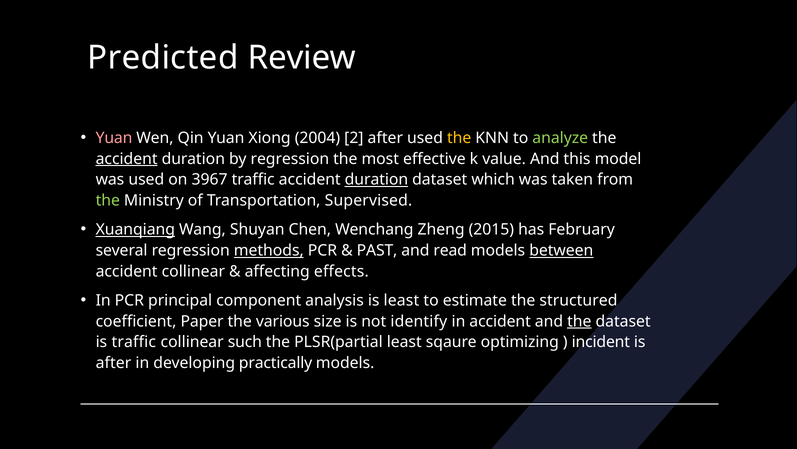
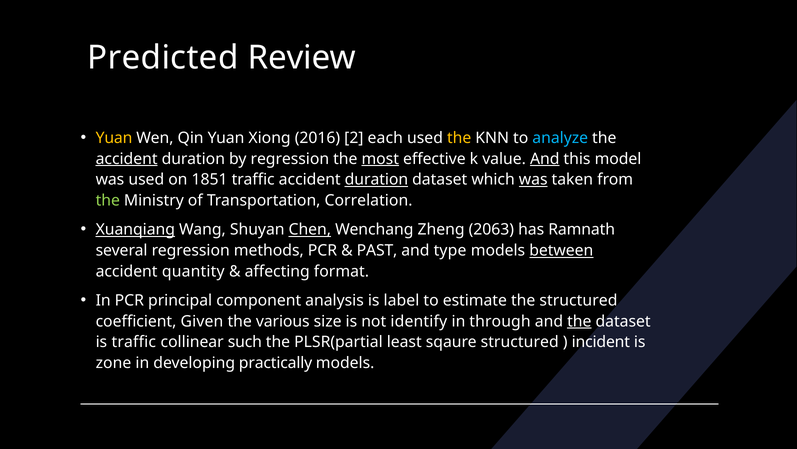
Yuan colour: pink -> yellow (114, 138)
2004: 2004 -> 2016 (317, 138)
2 after: after -> each (385, 138)
analyze colour: light green -> light blue (560, 138)
most underline: none -> present (380, 159)
And underline: none -> present (545, 159)
3967: 3967 -> 1851 (210, 179)
was underline: none -> present (533, 179)
Supervised: Supervised -> Correlation (369, 200)
Chen underline: none -> present (310, 229)
2015: 2015 -> 2063 (491, 229)
February: February -> Ramnath (582, 229)
methods underline: present -> none (269, 250)
read: read -> type (450, 250)
accident collinear: collinear -> quantity (193, 271)
effects: effects -> format (341, 271)
is least: least -> label (401, 300)
Paper: Paper -> Given (202, 321)
in accident: accident -> through (500, 321)
sqaure optimizing: optimizing -> structured (520, 342)
after: after -> zone (114, 362)
